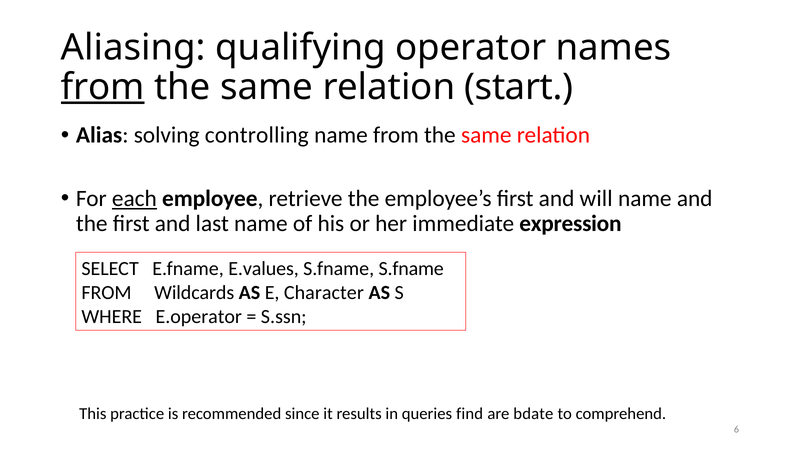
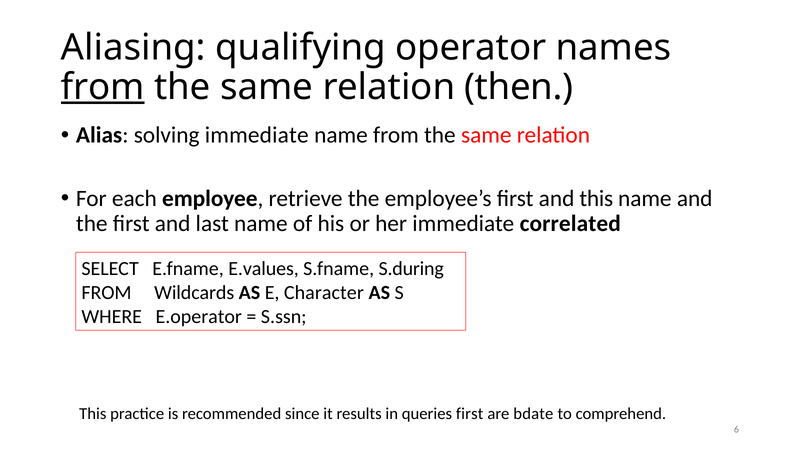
start: start -> then (519, 87)
solving controlling: controlling -> immediate (257, 135)
each underline: present -> none (134, 199)
and will: will -> this (596, 199)
expression: expression -> correlated (570, 224)
S.fname S.fname: S.fname -> S.during (411, 269)
queries find: find -> first (470, 414)
